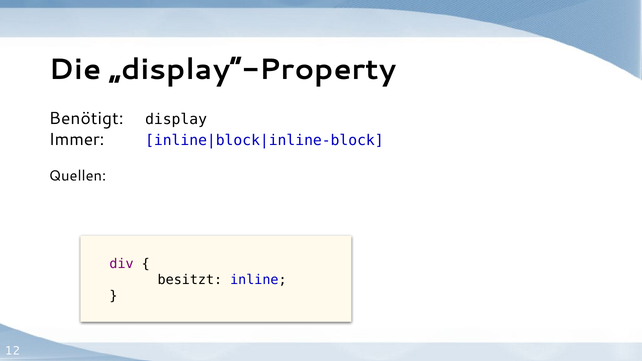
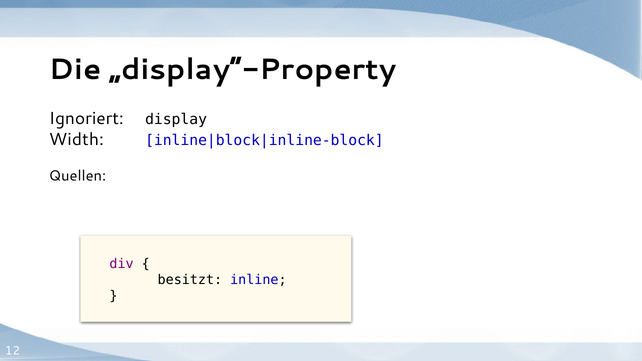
Benötigt: Benötigt -> Ignoriert (86, 118)
Immer: Immer -> Width (76, 139)
